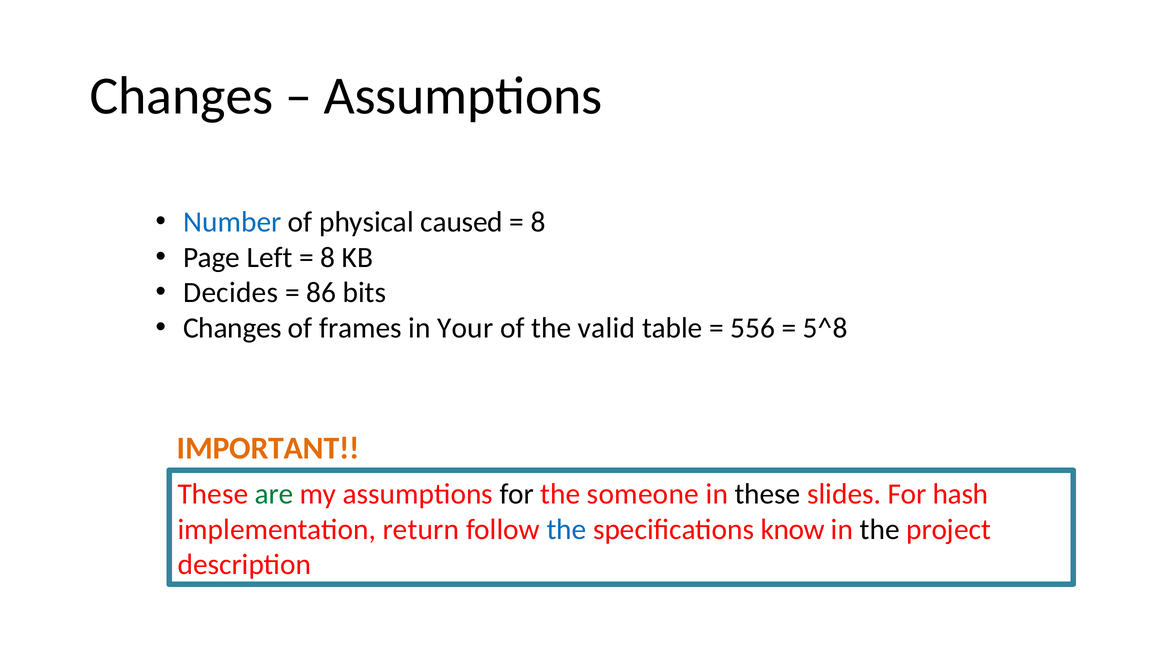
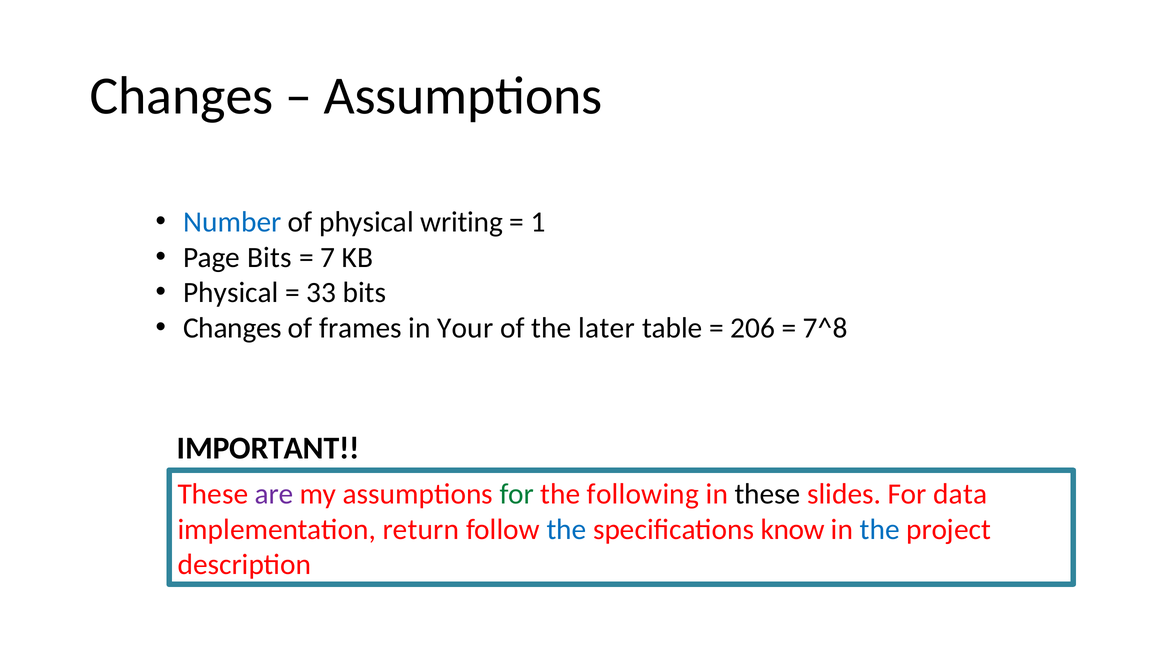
caused: caused -> writing (462, 222)
8: 8 -> 1 (538, 222)
Page Left: Left -> Bits (269, 258)
8: 8 -> 7 (328, 258)
Decides: Decides -> Physical (231, 293)
86: 86 -> 33 (321, 293)
valid: valid -> later (607, 328)
556: 556 -> 206 (753, 328)
5^8: 5^8 -> 7^8 (825, 328)
IMPORTANT colour: orange -> black (268, 449)
are colour: green -> purple (274, 494)
for colour: black -> green (517, 494)
someone: someone -> following (643, 494)
hash: hash -> data (960, 494)
the colour: black -> blue (880, 530)
